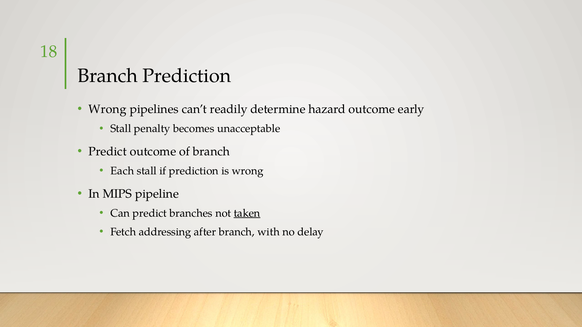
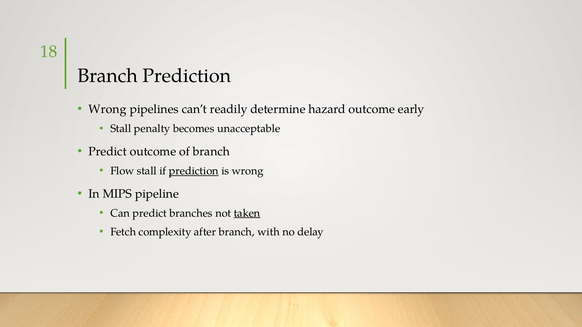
Each: Each -> Flow (122, 171)
prediction underline: none -> present (194, 171)
addressing: addressing -> complexity (165, 232)
